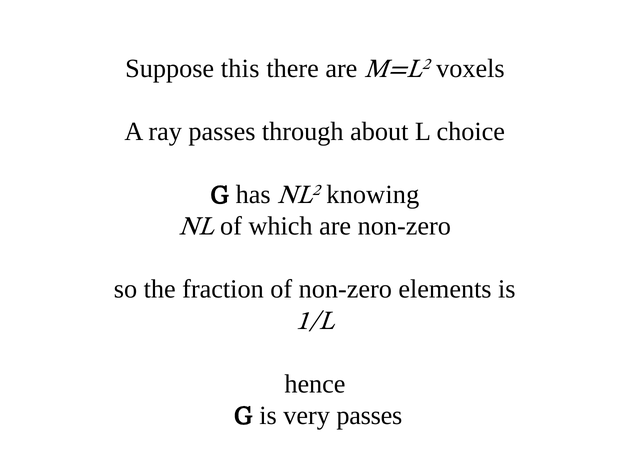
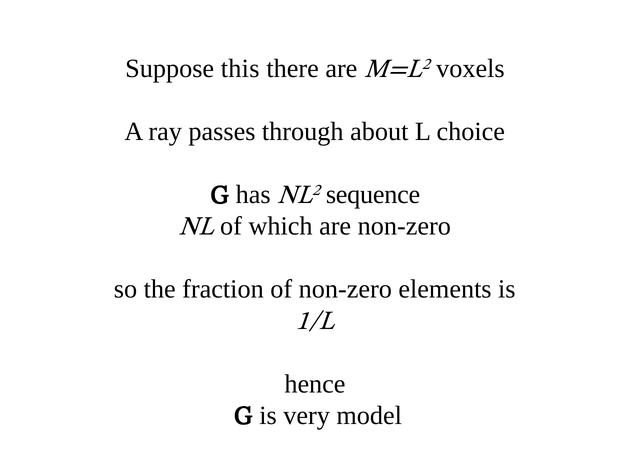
knowing: knowing -> sequence (373, 194)
very passes: passes -> model (369, 415)
